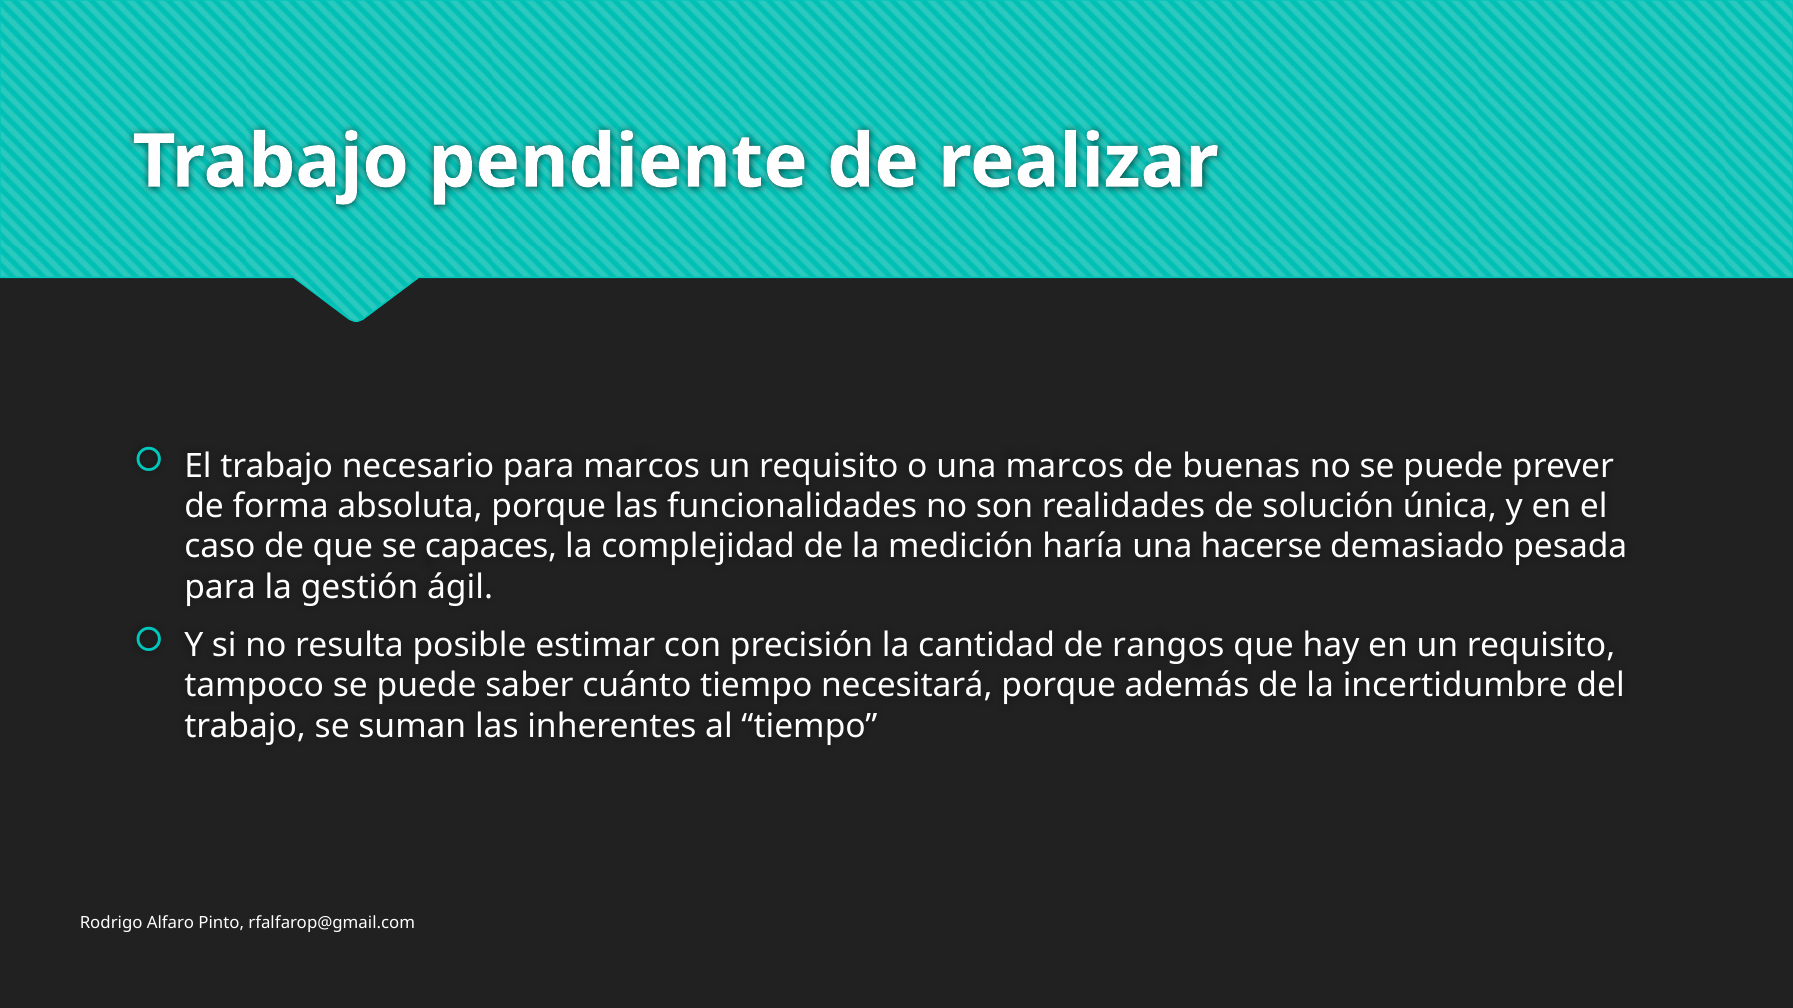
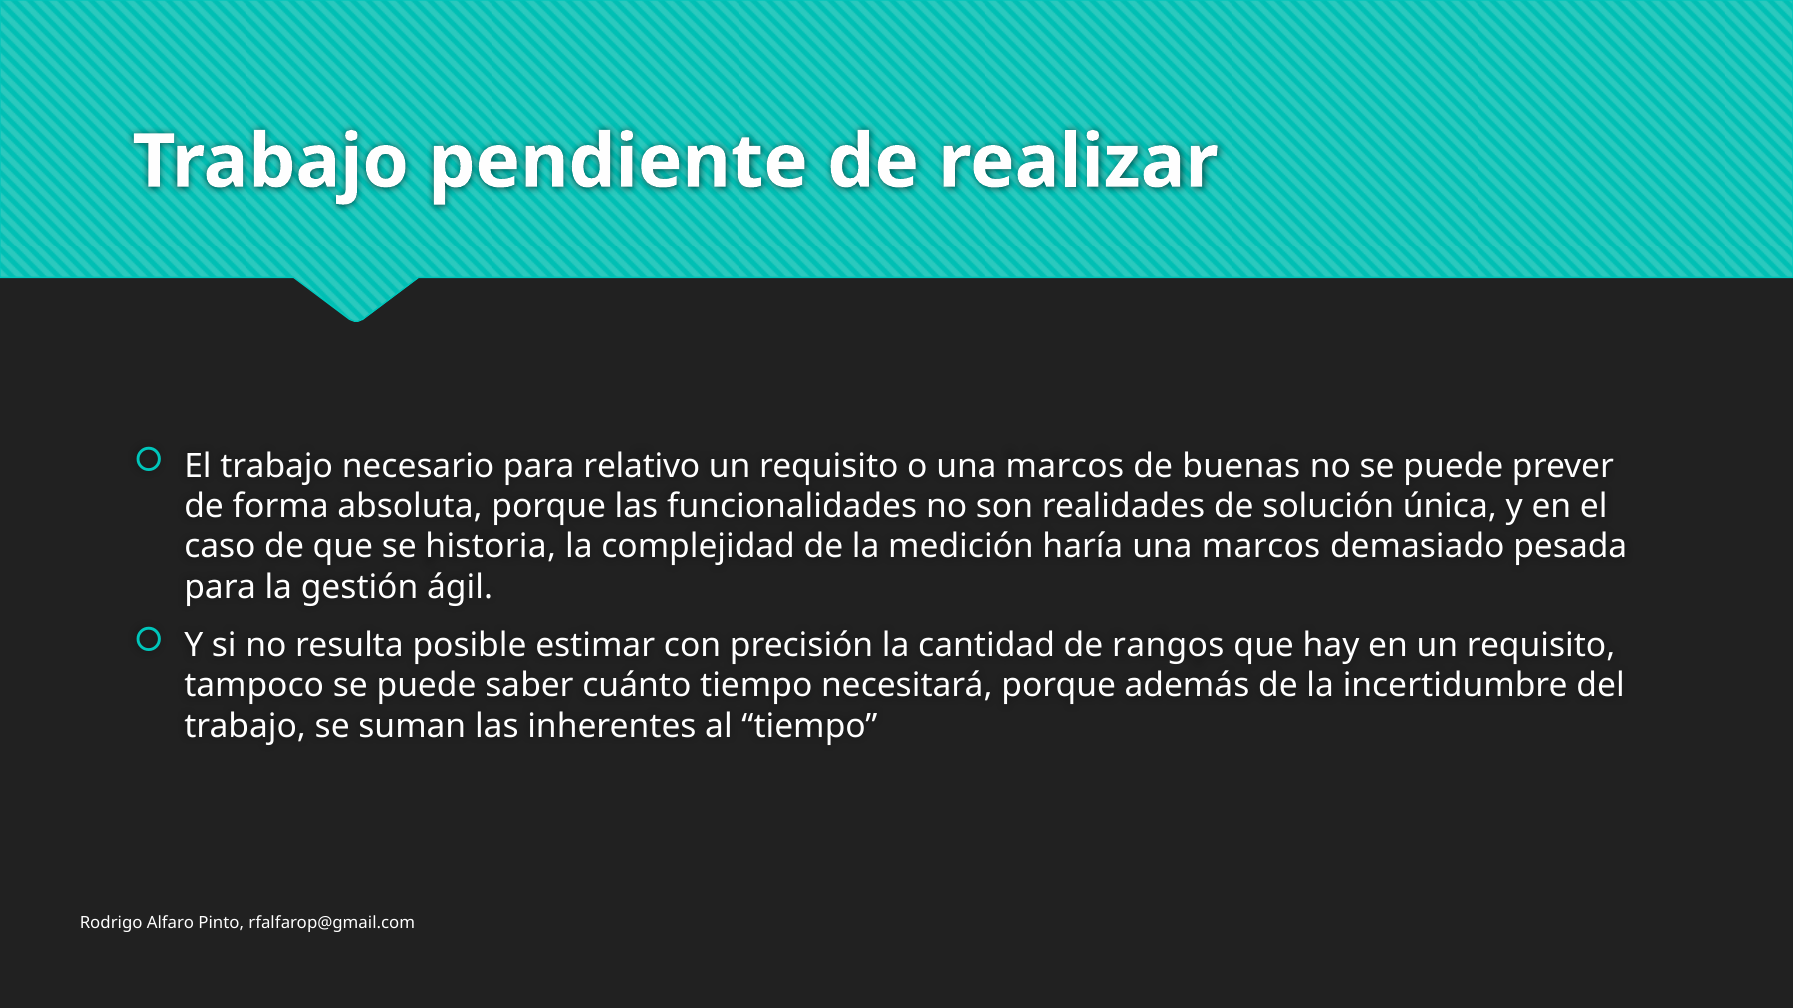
para marcos: marcos -> relativo (642, 466)
capaces: capaces -> historia (491, 547)
haría una hacerse: hacerse -> marcos (1261, 547)
